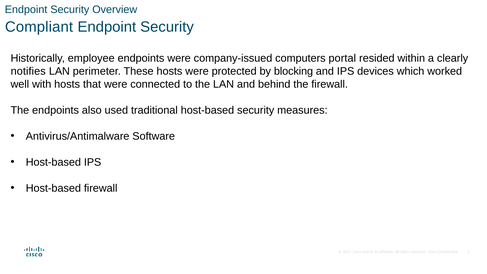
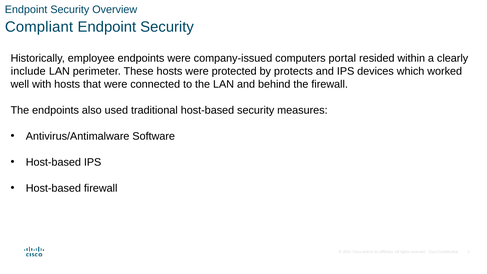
notifies: notifies -> include (28, 71)
blocking: blocking -> protects (293, 71)
